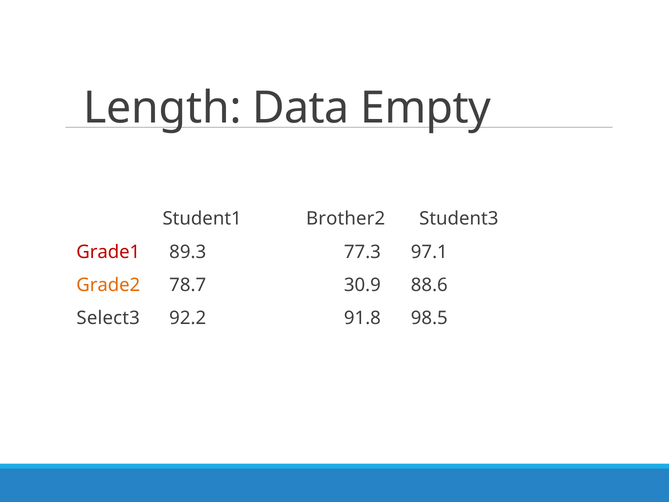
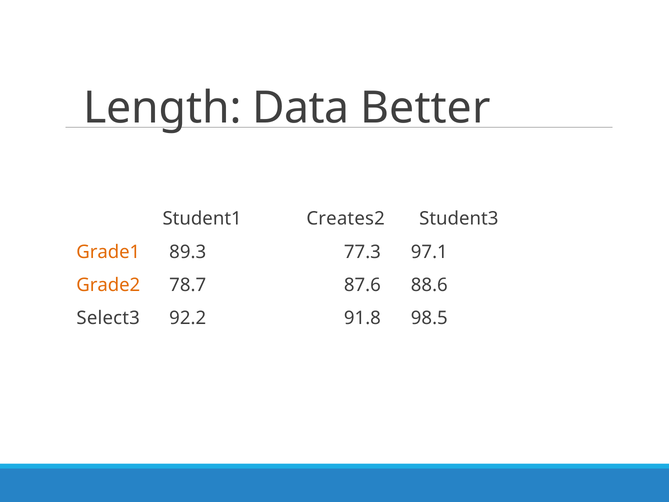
Empty: Empty -> Better (425, 108)
Brother2: Brother2 -> Creates2 (346, 219)
Grade1 colour: red -> orange (108, 252)
30.9: 30.9 -> 87.6 (362, 285)
